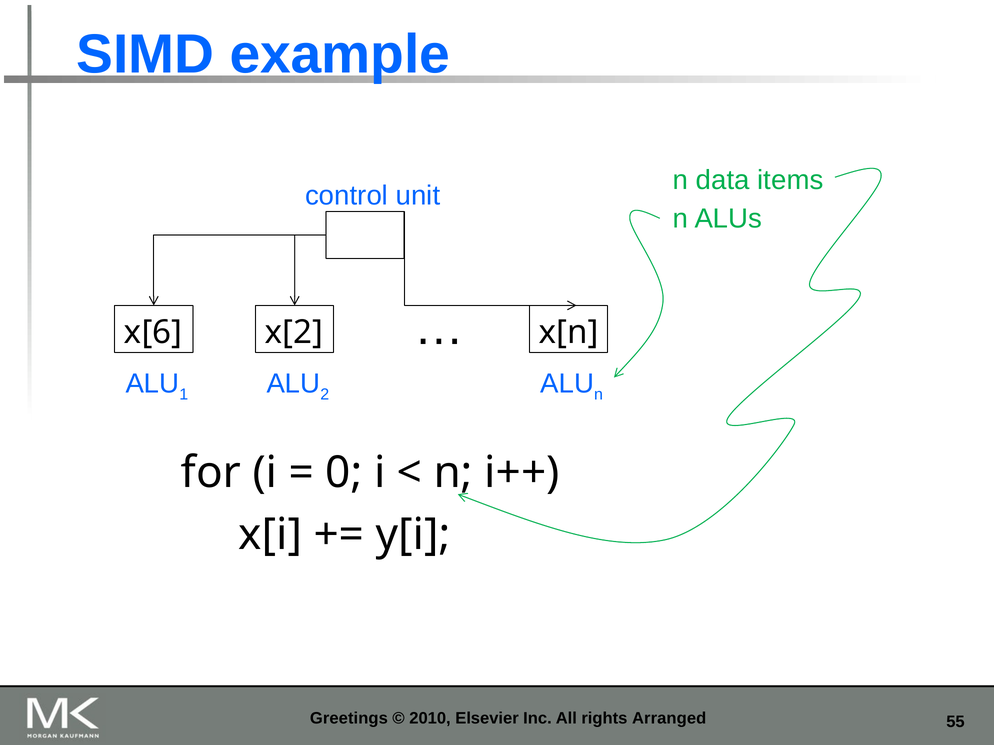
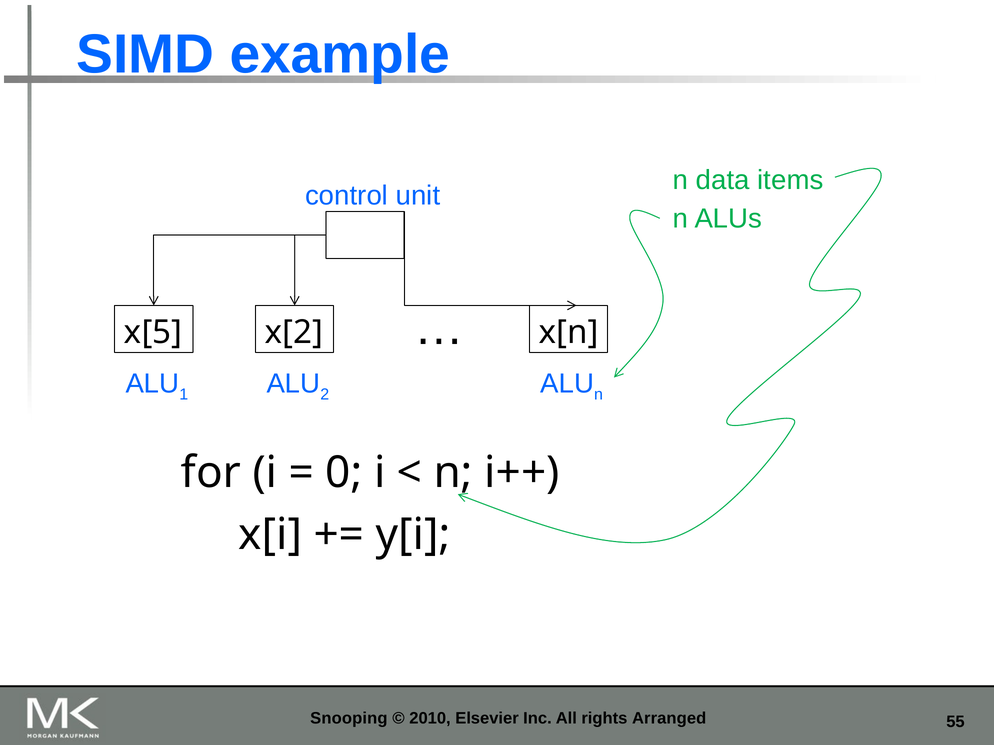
x[6: x[6 -> x[5 (153, 333)
Greetings: Greetings -> Snooping (349, 719)
